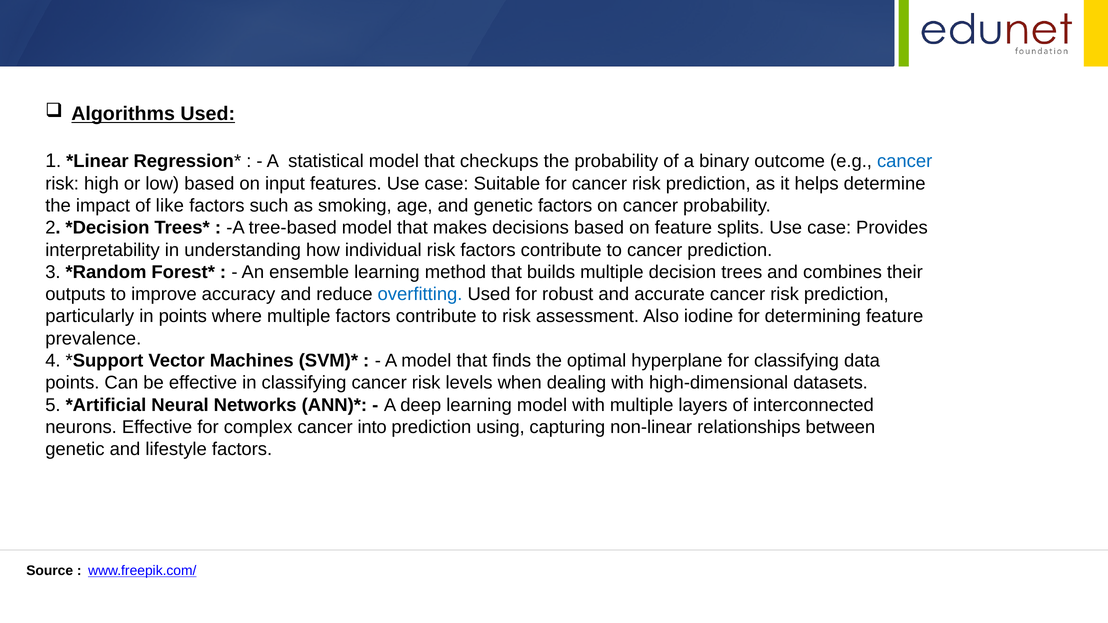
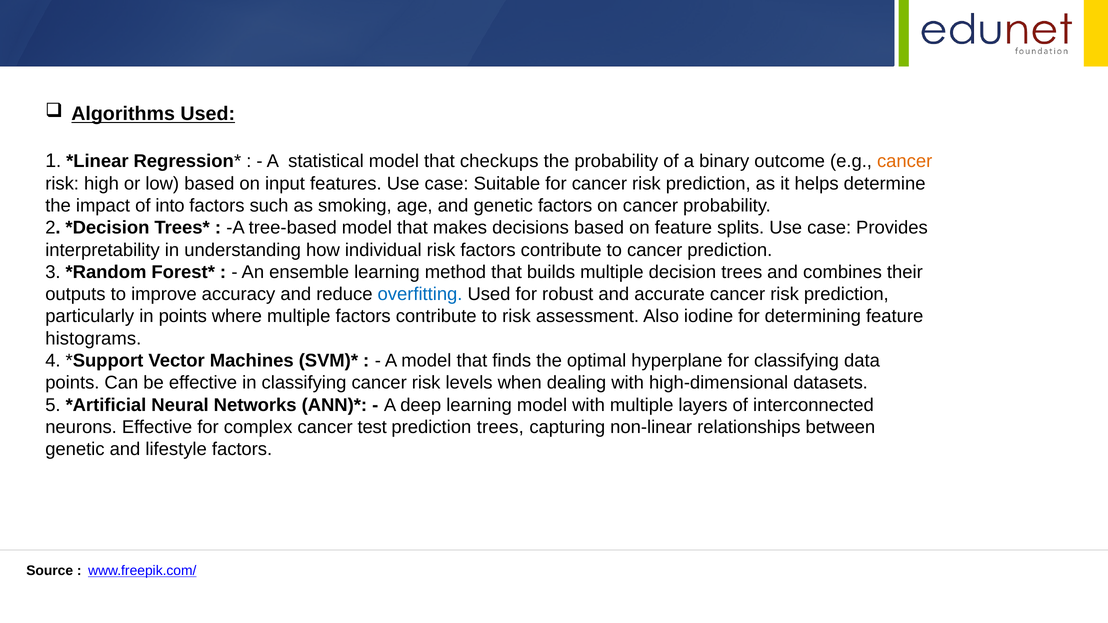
cancer colour: blue -> orange (905, 161)
like: like -> into (170, 206)
prevalence: prevalence -> histograms (93, 339)
into: into -> test (372, 427)
prediction using: using -> trees (500, 427)
